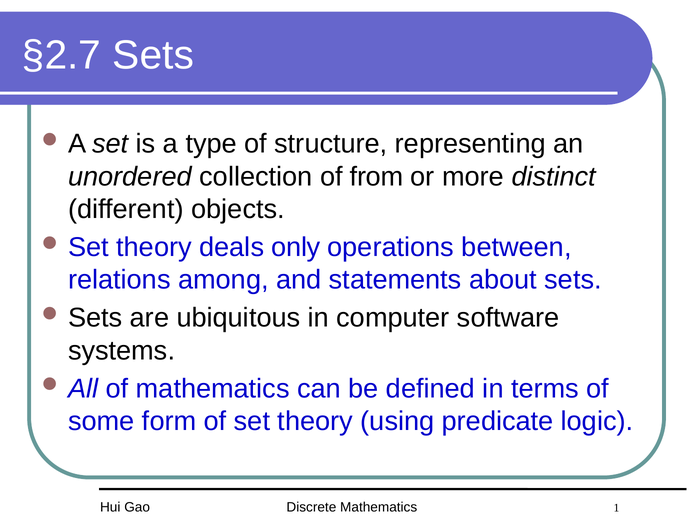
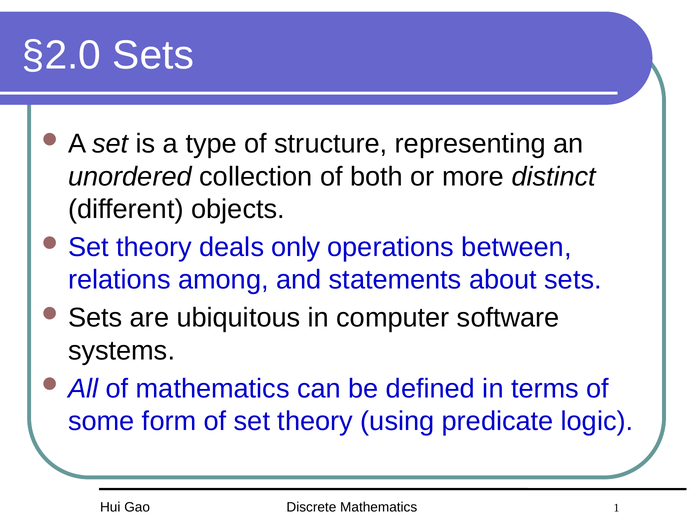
§2.7: §2.7 -> §2.0 (62, 55)
from: from -> both (377, 177)
